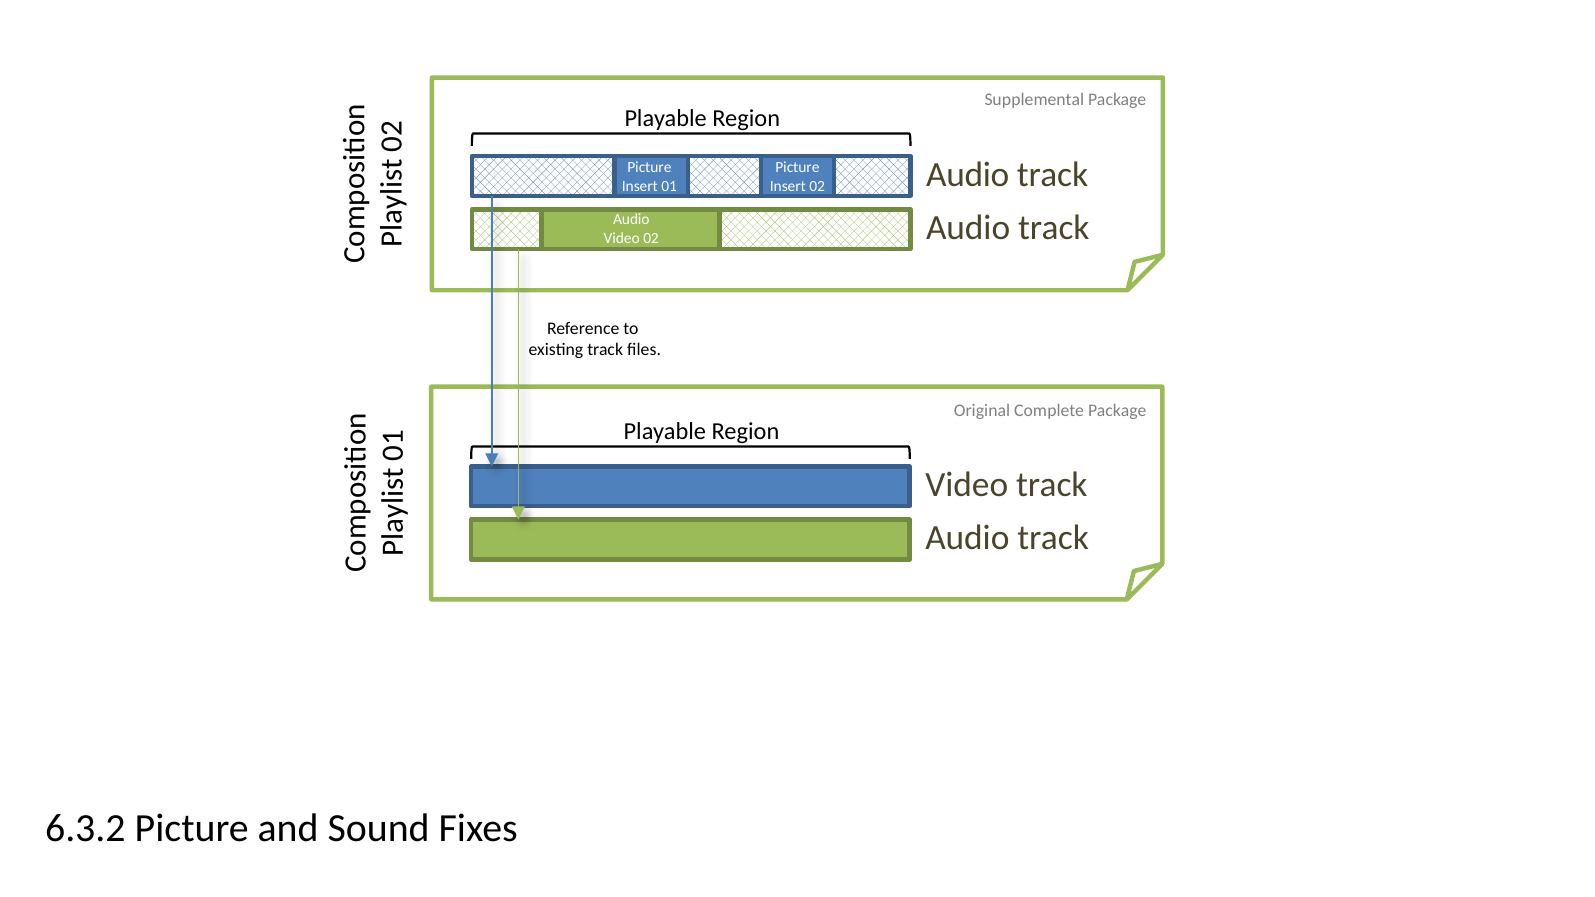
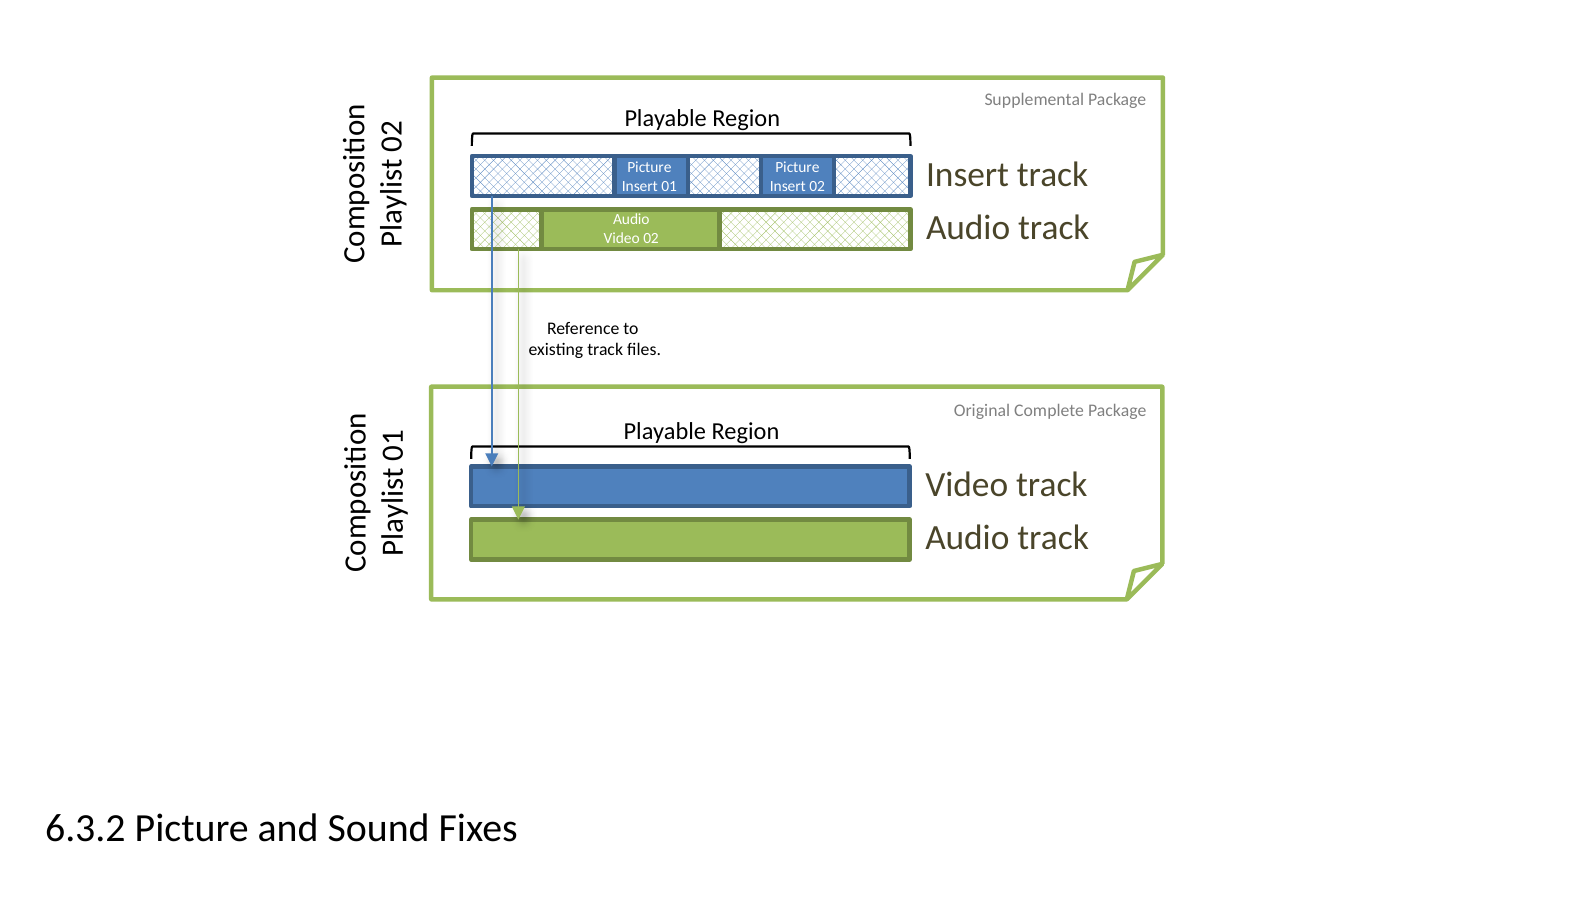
Audio: Audio -> Insert (968, 174)
